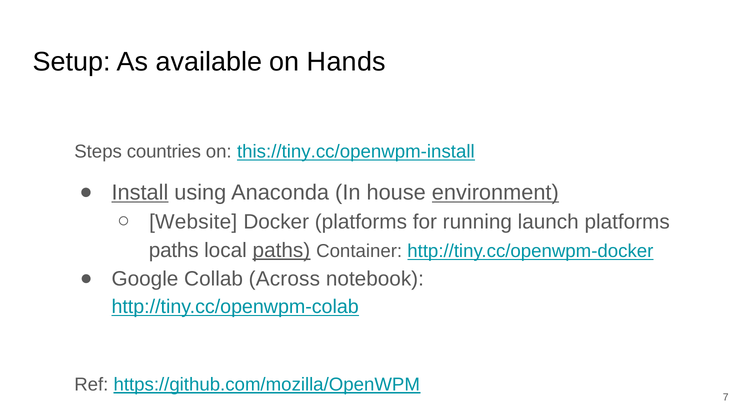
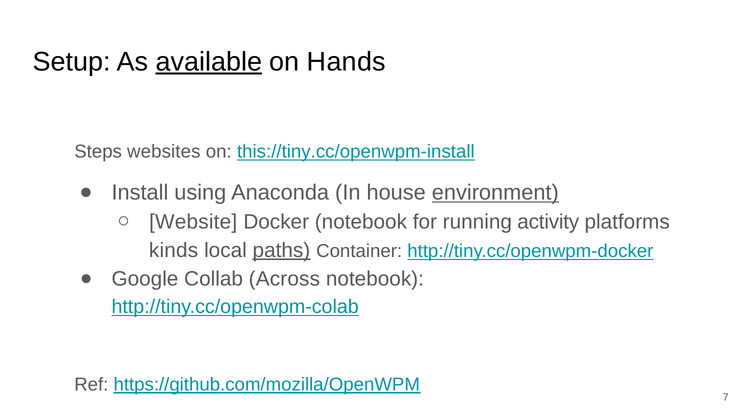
available underline: none -> present (209, 62)
countries: countries -> websites (164, 152)
Install underline: present -> none (140, 192)
Docker platforms: platforms -> notebook (361, 222)
launch: launch -> activity (548, 222)
paths: paths -> kinds (174, 250)
